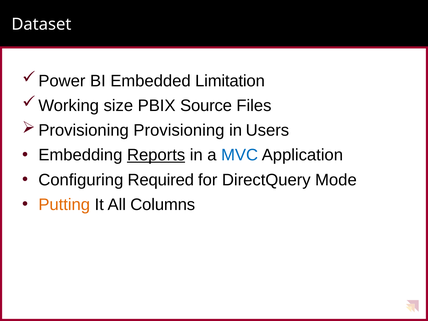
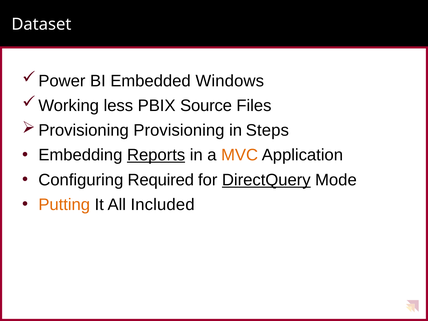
Limitation: Limitation -> Windows (230, 81)
size: size -> less (118, 106)
Users: Users -> Steps (267, 130)
MVC colour: blue -> orange (240, 155)
DirectQuery underline: none -> present (266, 180)
Columns: Columns -> Included (163, 205)
